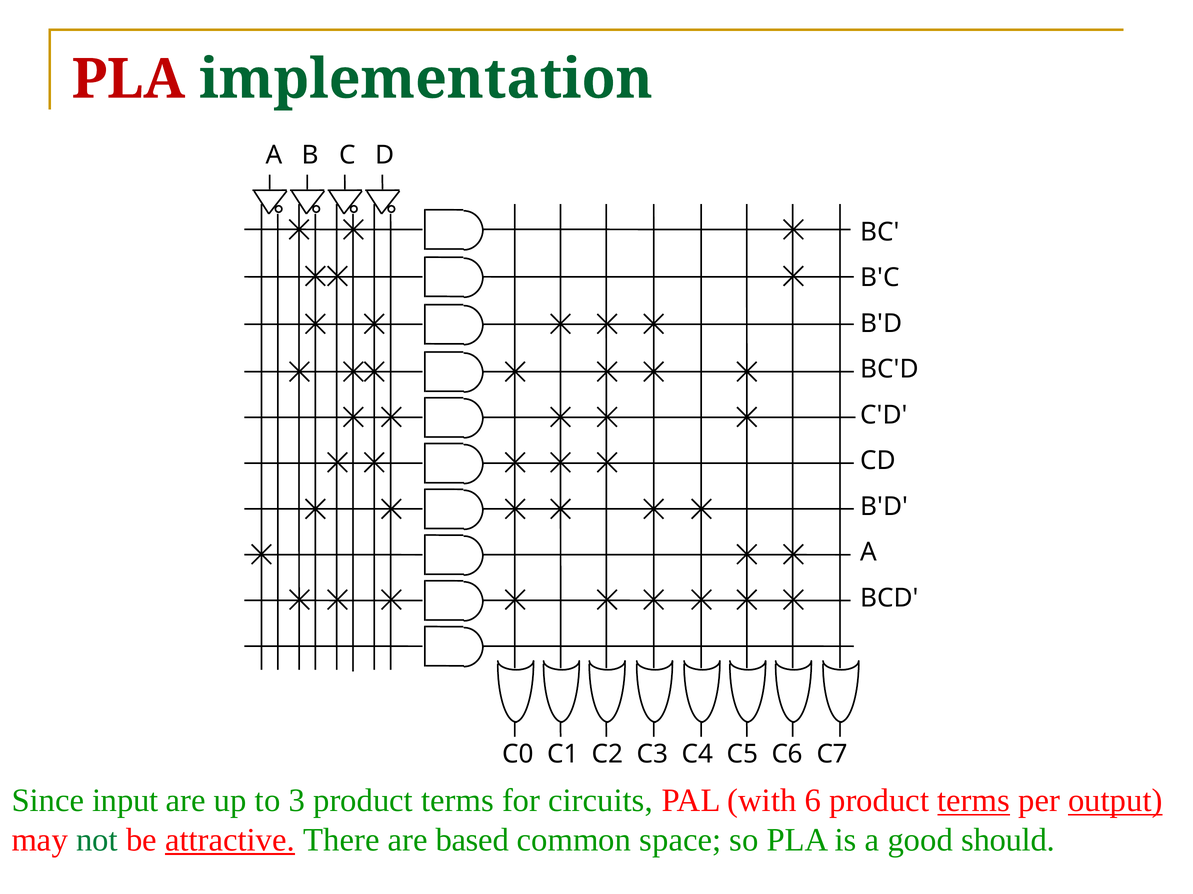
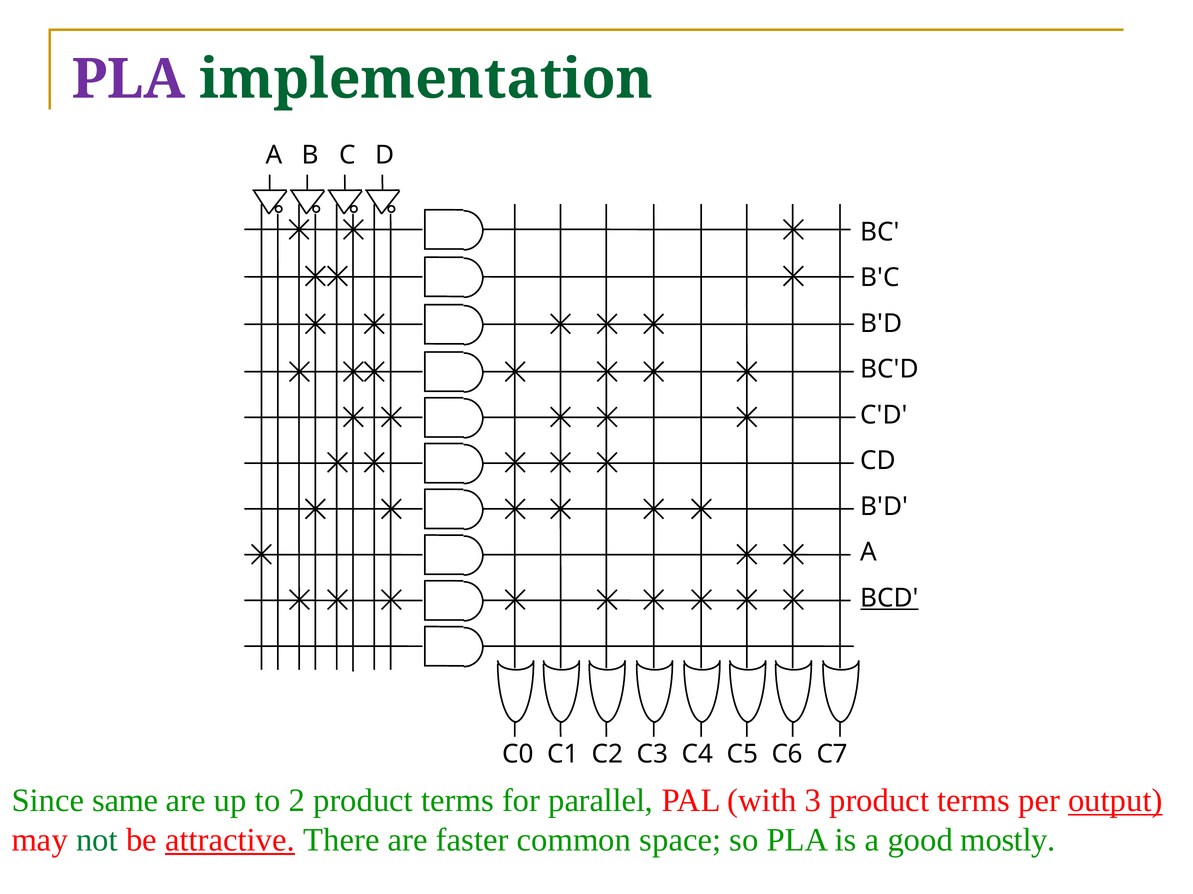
PLA colour: red -> purple (128, 79)
BCD underline: none -> present (890, 598)
input: input -> same (125, 801)
3: 3 -> 2 (297, 801)
circuits: circuits -> parallel (601, 801)
6: 6 -> 3 (813, 801)
terms underline: present -> none (974, 801)
based: based -> faster (472, 840)
should: should -> mostly (1008, 840)
